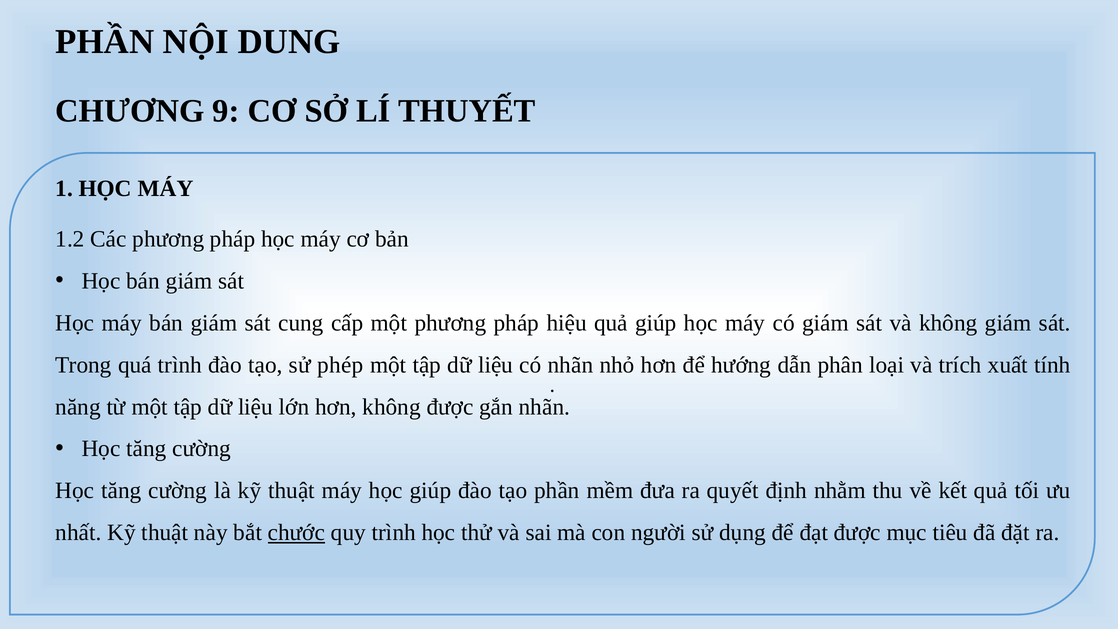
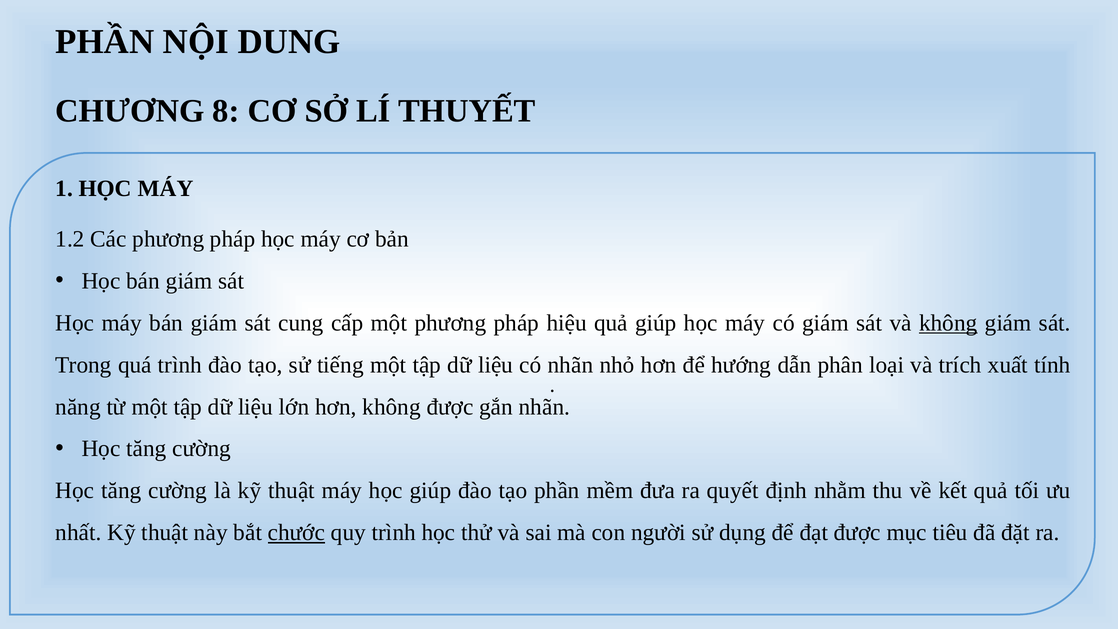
9: 9 -> 8 (226, 111)
không underline: none -> present (948, 323)
phép: phép -> tiếng (340, 365)
